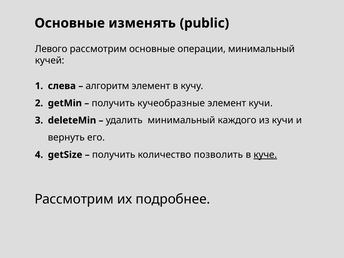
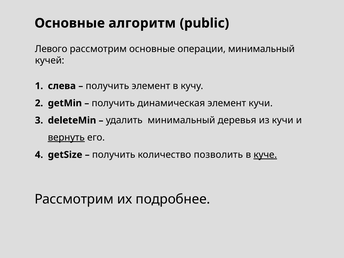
изменять: изменять -> алгоритм (142, 23)
алгоритм: алгоритм -> получить (107, 86)
кучеобразные: кучеобразные -> динамическая (171, 103)
каждого: каждого -> деревья (237, 120)
вернуть underline: none -> present (66, 138)
